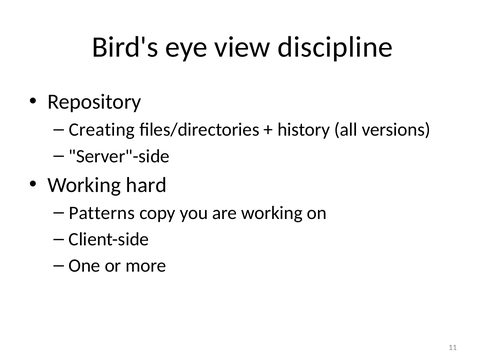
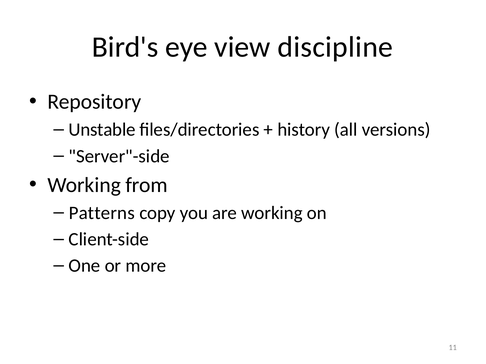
Creating: Creating -> Unstable (102, 130)
hard: hard -> from (147, 185)
